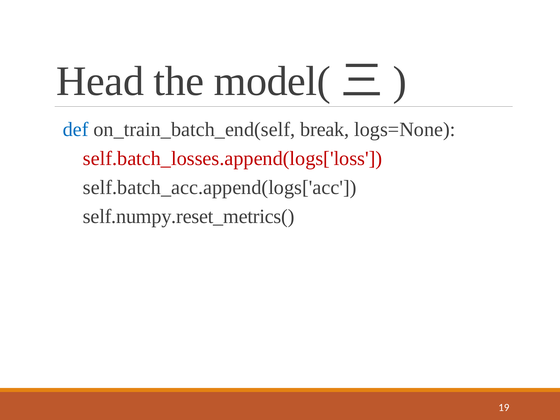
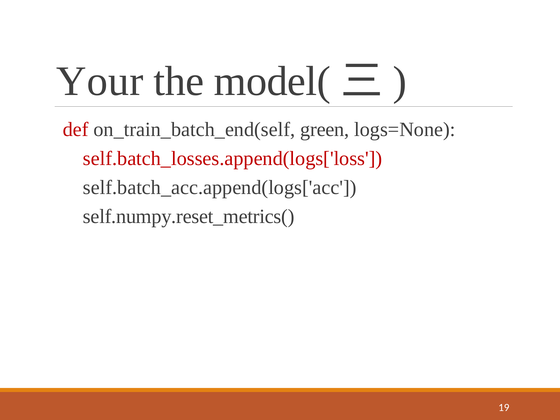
Head: Head -> Your (100, 81)
def colour: blue -> red (76, 129)
break: break -> green (325, 129)
